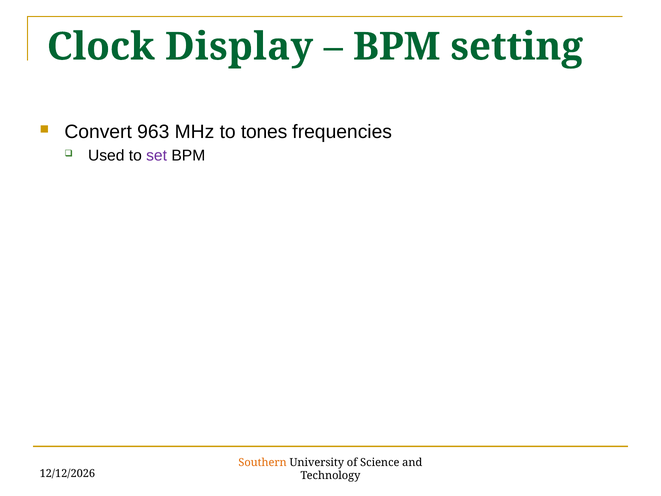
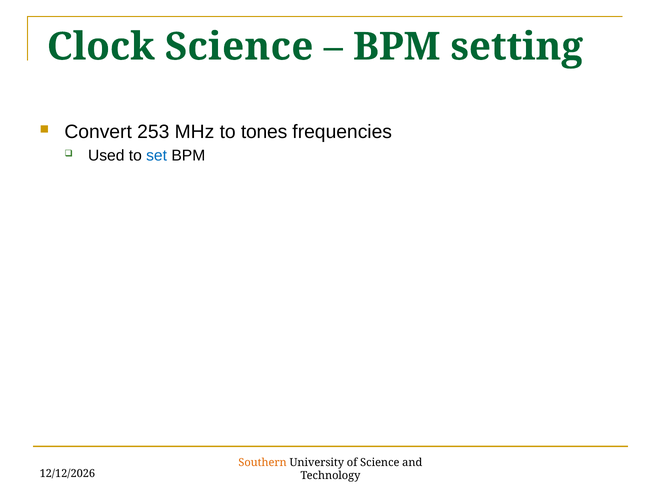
Clock Display: Display -> Science (239, 47)
963: 963 -> 253 (153, 132)
set colour: purple -> blue (157, 156)
